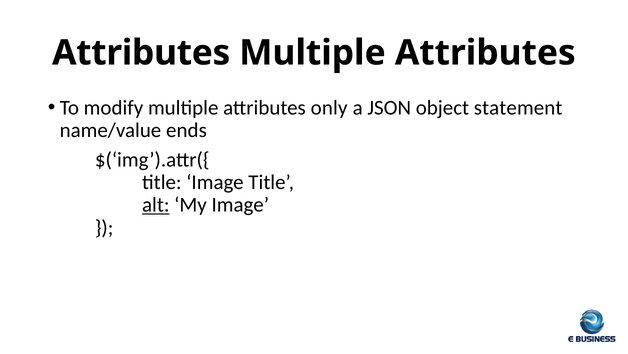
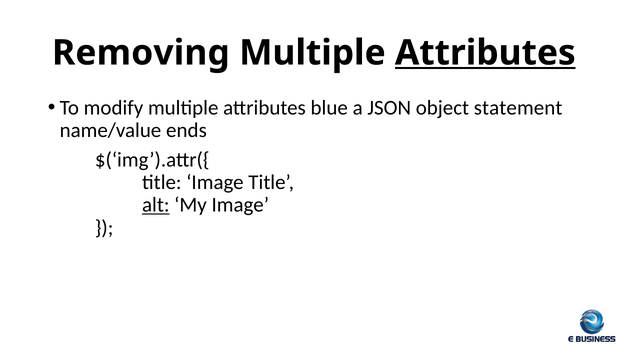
Attributes: Attributes -> Removing (141, 53)
Attributes underline: none -> present (485, 53)
only: only -> blue (329, 108)
